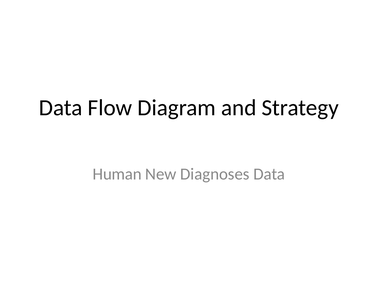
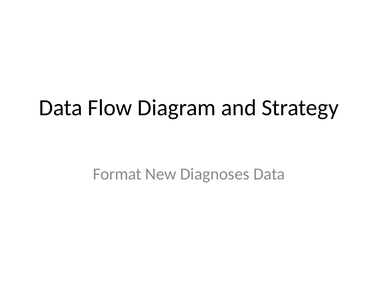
Human: Human -> Format (117, 174)
